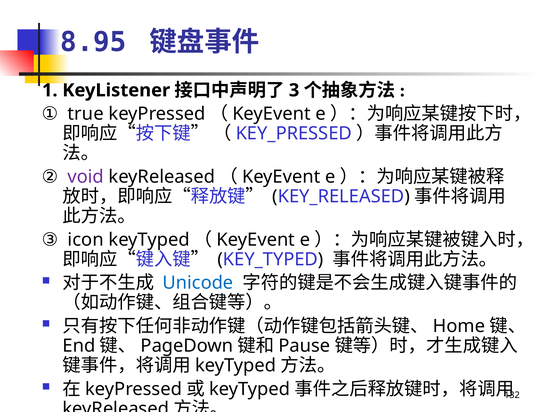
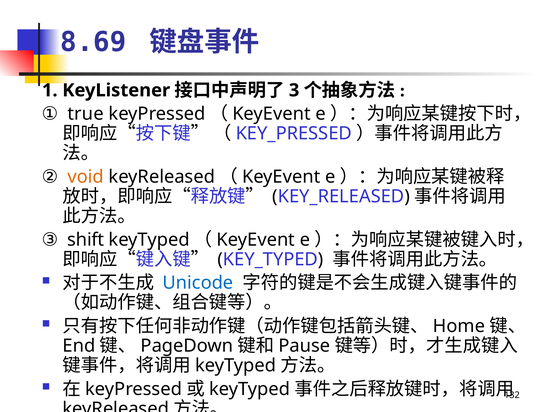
8.95: 8.95 -> 8.69 (93, 42)
void colour: purple -> orange (86, 177)
icon: icon -> shift (86, 239)
